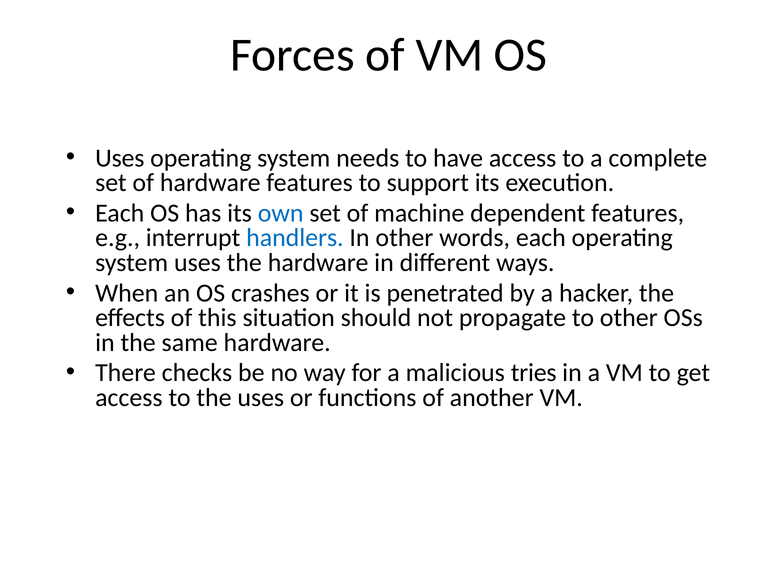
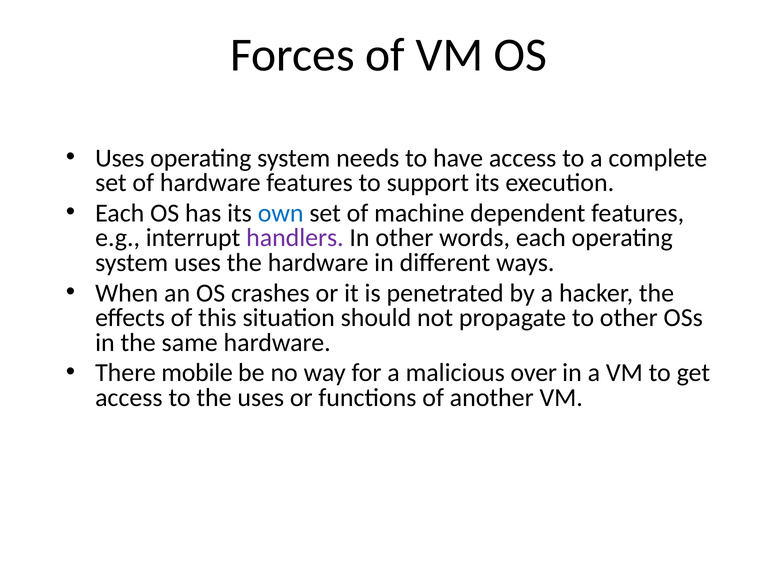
handlers colour: blue -> purple (295, 238)
checks: checks -> mobile (197, 373)
tries: tries -> over (534, 373)
